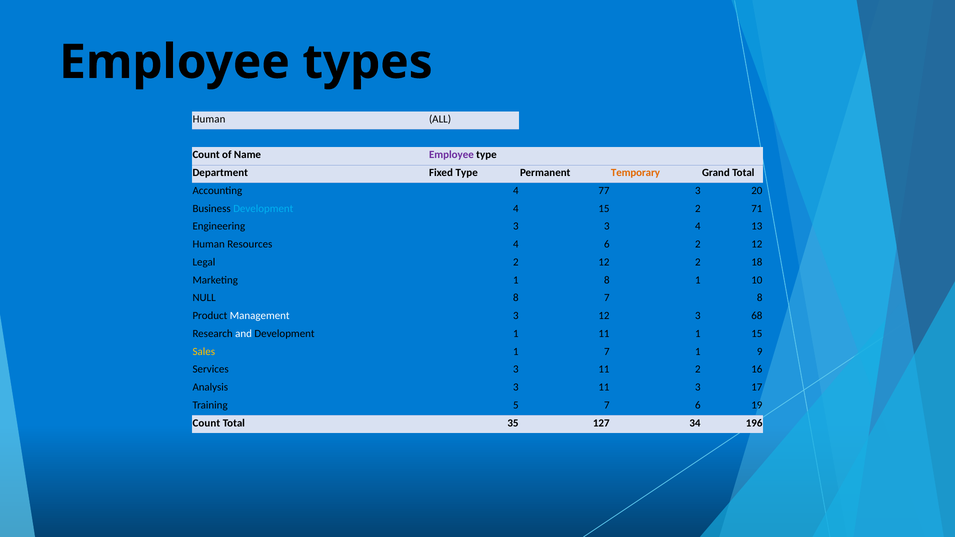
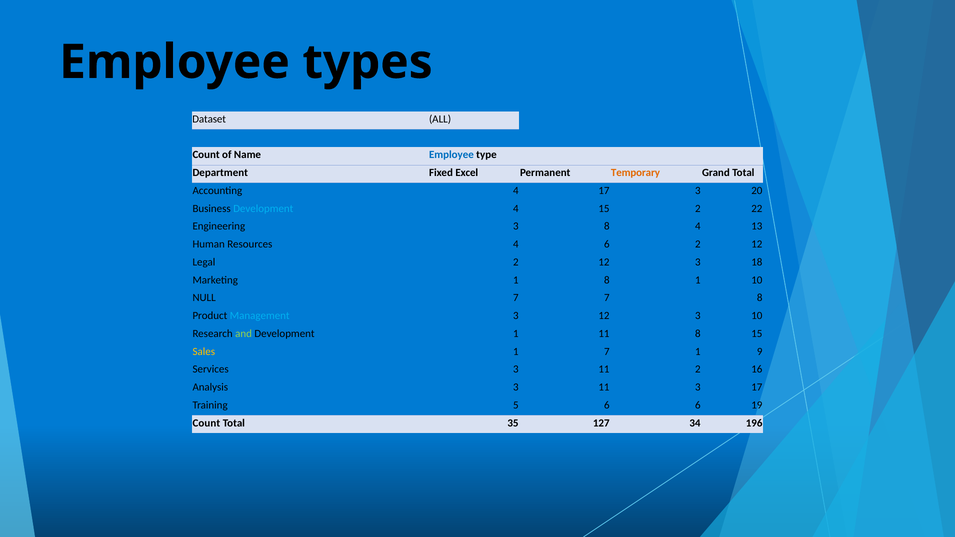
Human: Human -> Dataset (209, 119)
Employee colour: purple -> blue (451, 155)
Fixed Type: Type -> Excel (467, 173)
4 77: 77 -> 17 (604, 191)
71: 71 -> 22 (757, 209)
3 3: 3 -> 8 (607, 226)
2 12 2: 2 -> 3 (698, 262)
NULL 8: 8 -> 7 (516, 298)
Management colour: white -> light blue (260, 316)
3 68: 68 -> 10 (757, 316)
and colour: white -> light green (244, 334)
11 1: 1 -> 8 (698, 334)
5 7: 7 -> 6 (607, 405)
